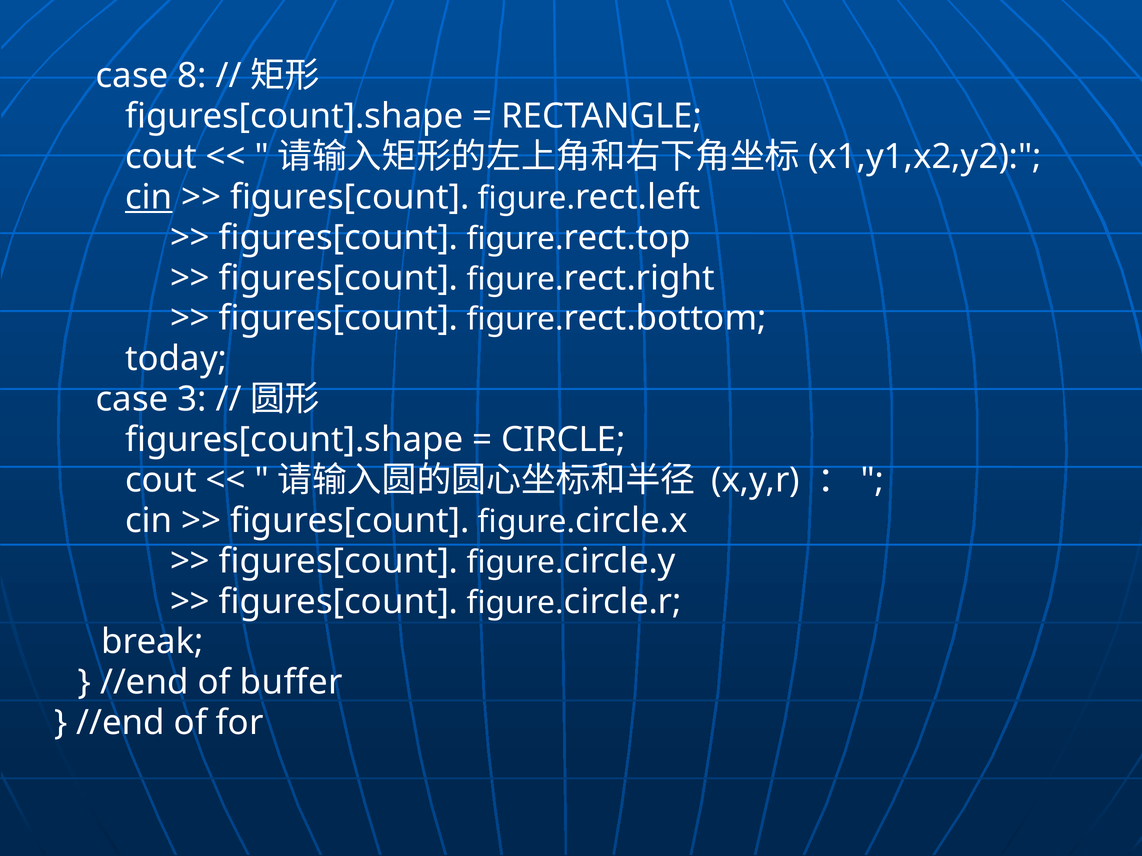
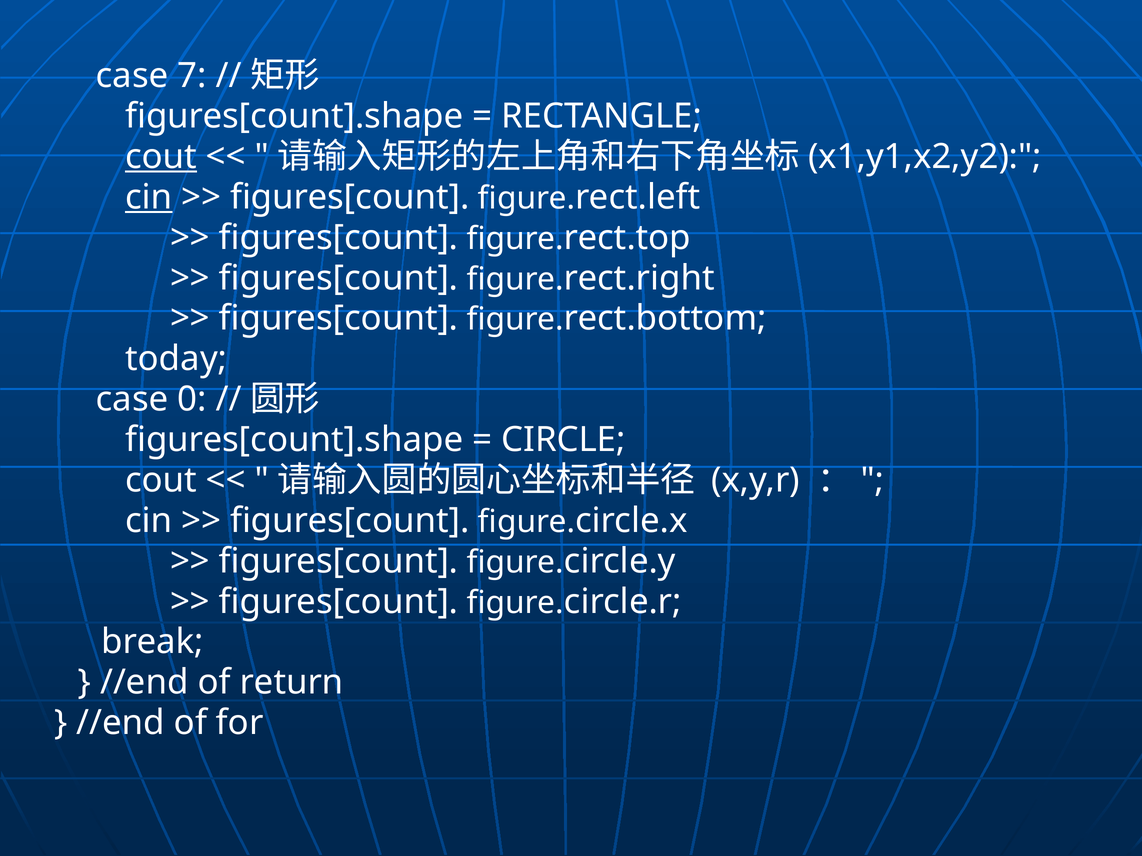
8: 8 -> 7 (192, 76)
cout underline: none -> present (161, 157)
3: 3 -> 0 (192, 400)
buffer: buffer -> return (292, 683)
